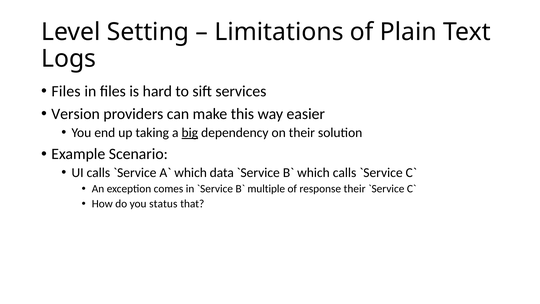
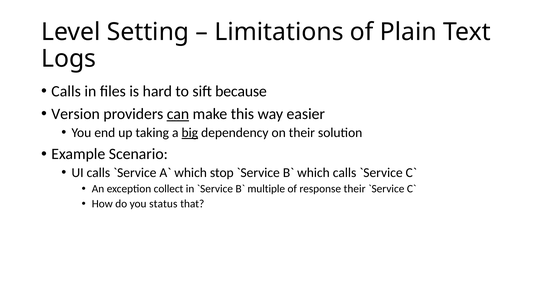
Files: Files -> Calls (66, 91)
services: services -> because (241, 91)
can underline: none -> present (178, 114)
data: data -> stop (222, 173)
comes: comes -> collect (169, 189)
